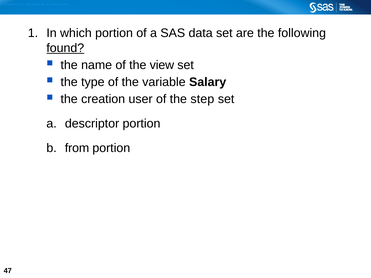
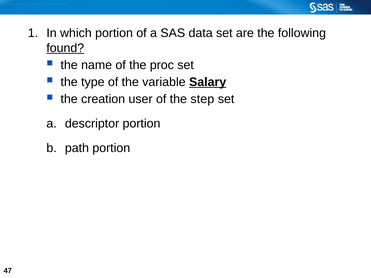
view: view -> proc (162, 65)
Salary underline: none -> present (208, 82)
from: from -> path (77, 148)
